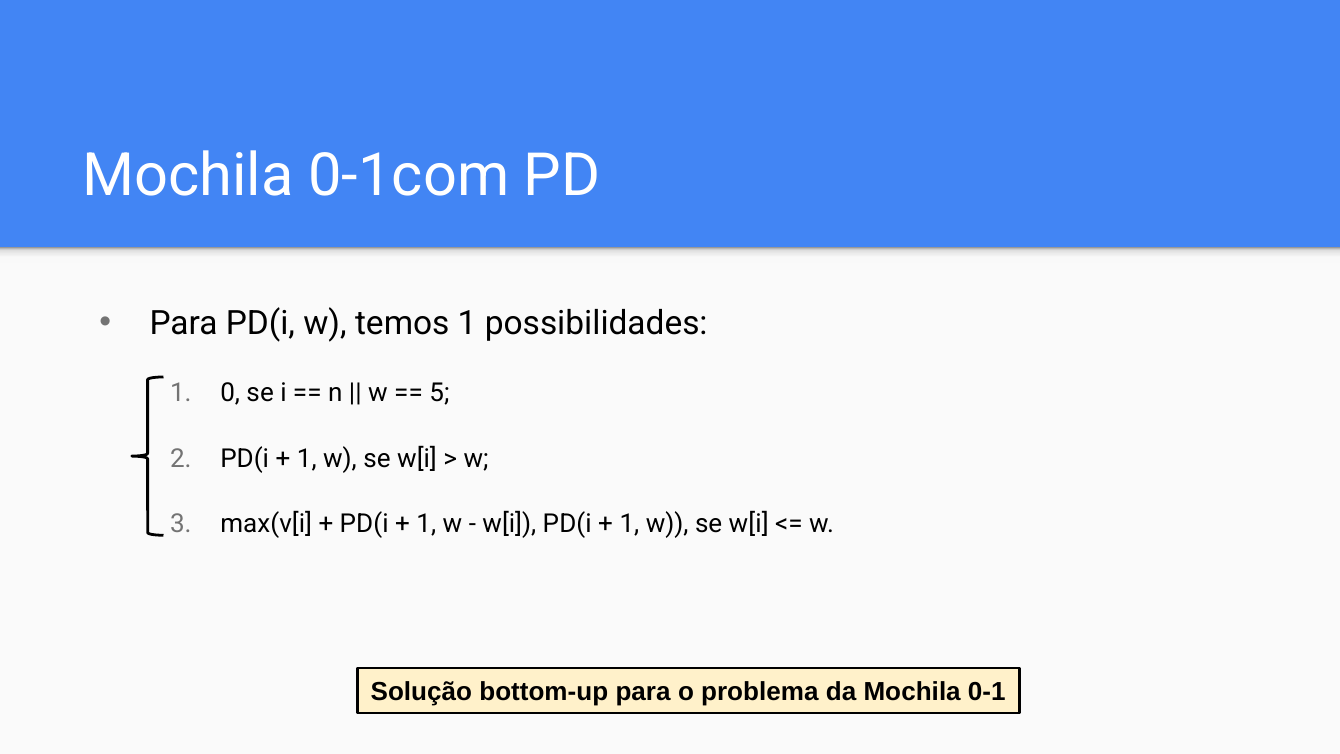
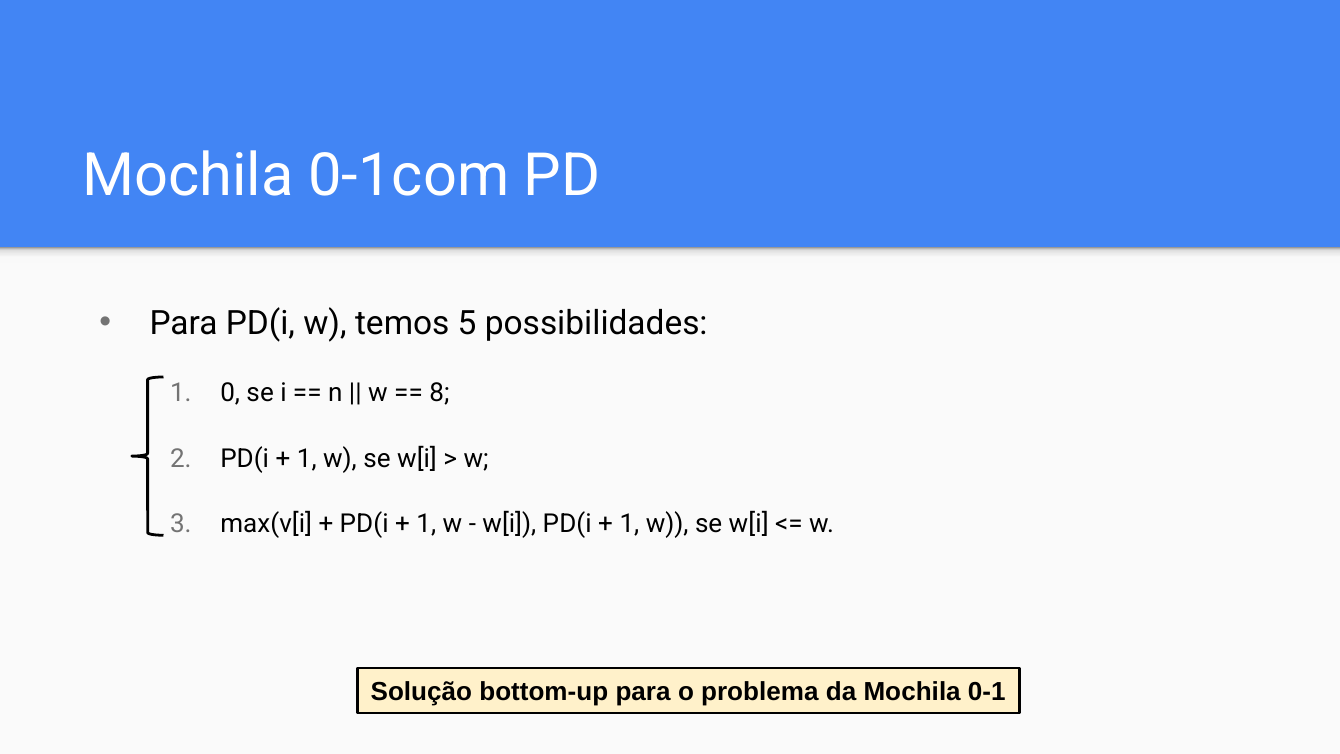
temos 1: 1 -> 5 (467, 323)
5: 5 -> 8 (440, 393)
